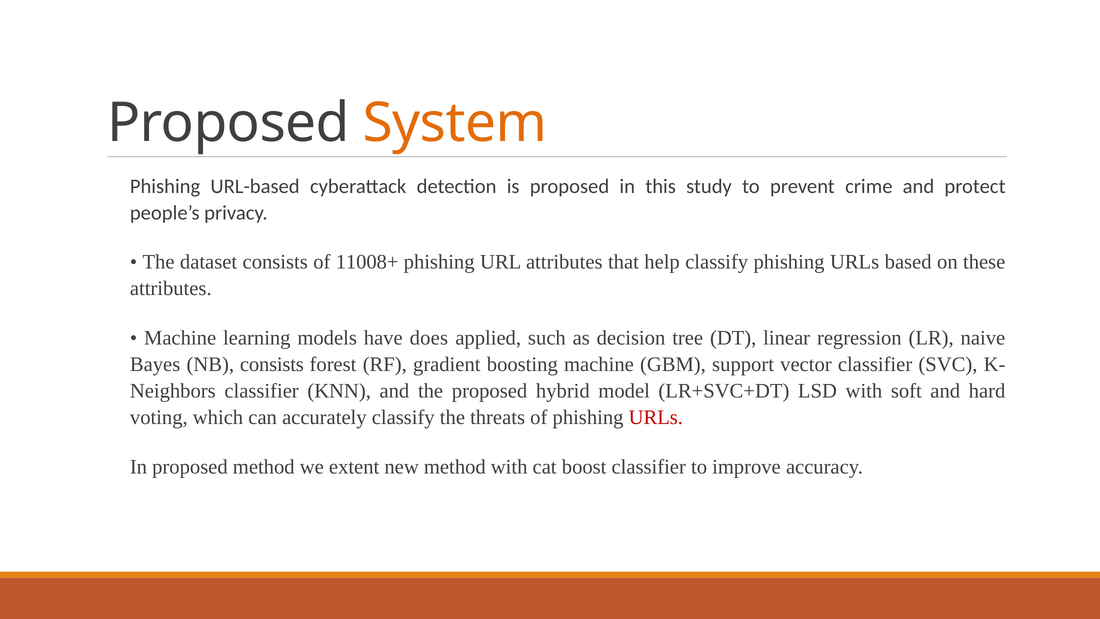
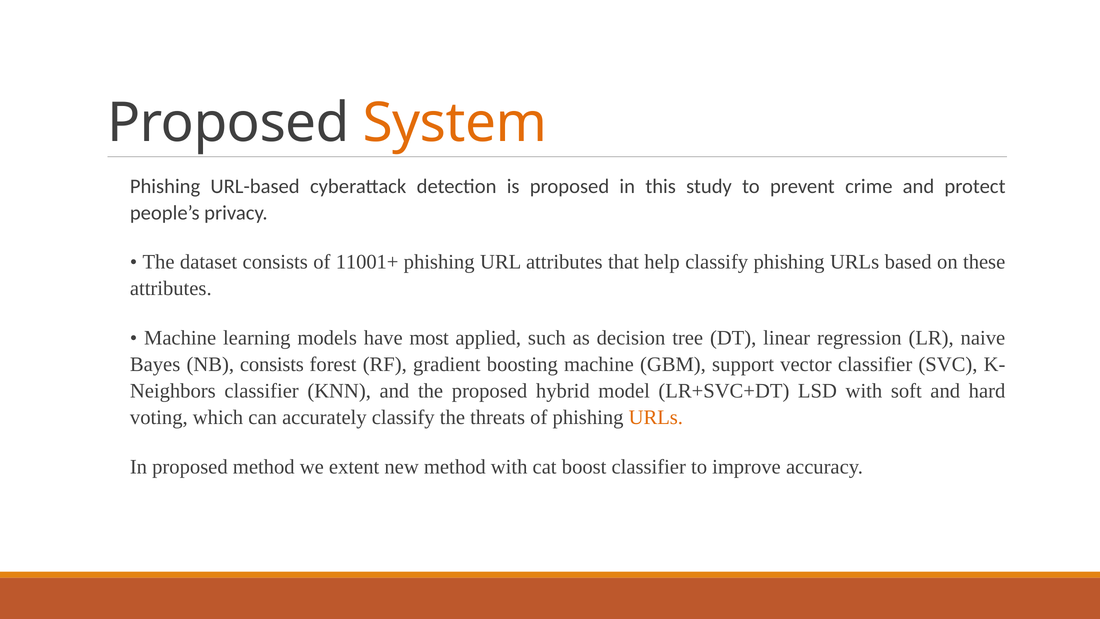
11008+: 11008+ -> 11001+ (367, 262)
does: does -> most (429, 338)
URLs colour: red -> orange (656, 417)
